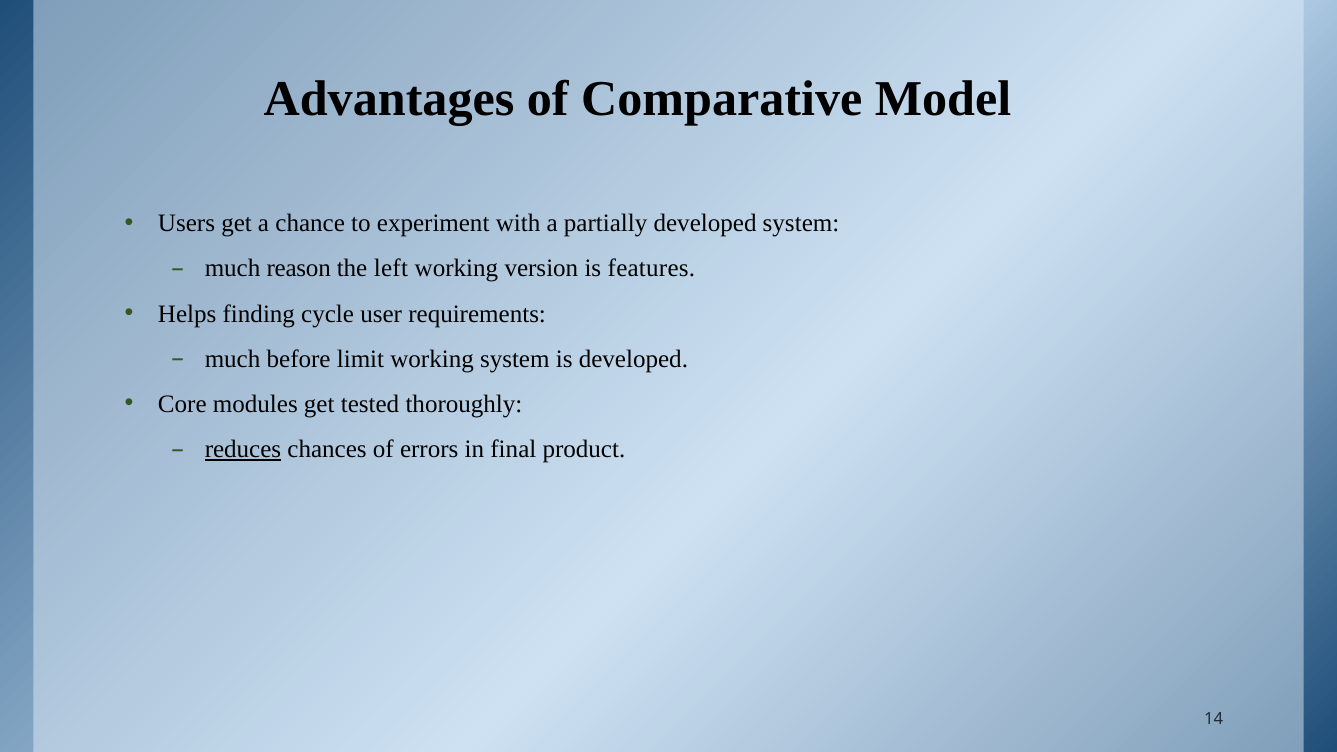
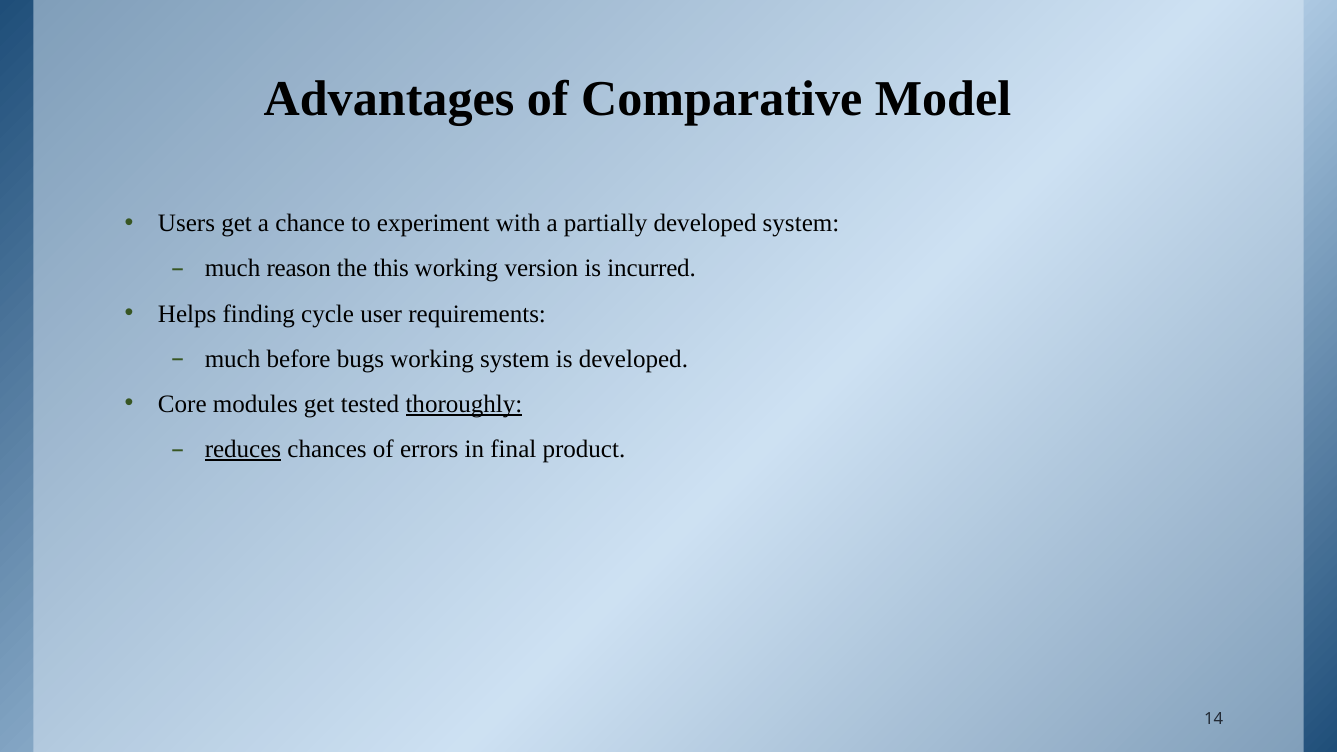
left: left -> this (391, 269)
features: features -> incurred (652, 269)
limit: limit -> bugs (361, 359)
thoroughly underline: none -> present (464, 404)
